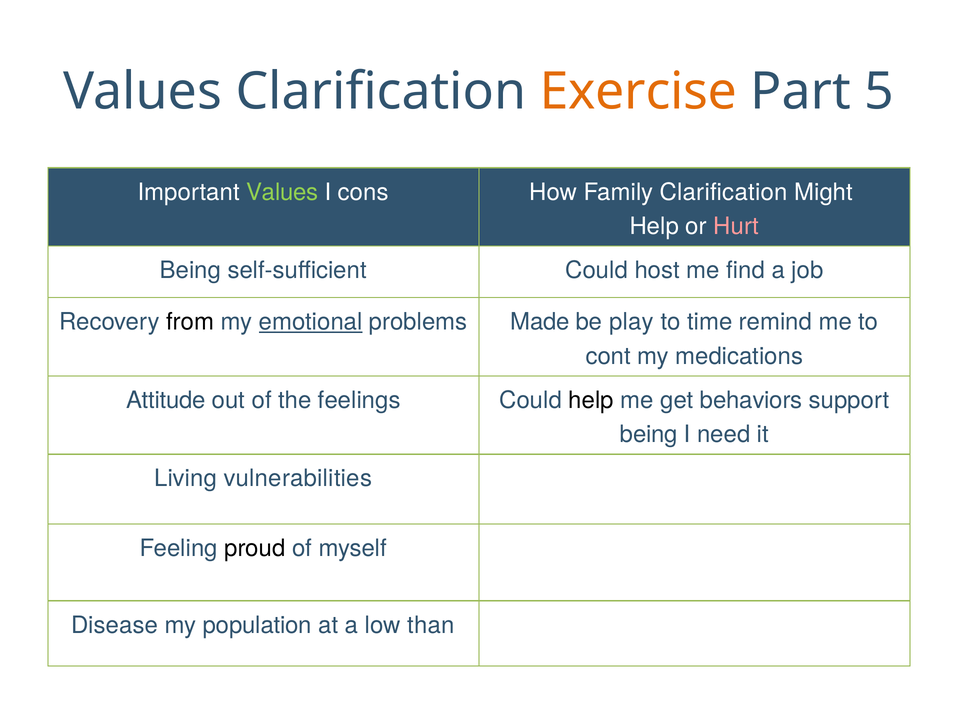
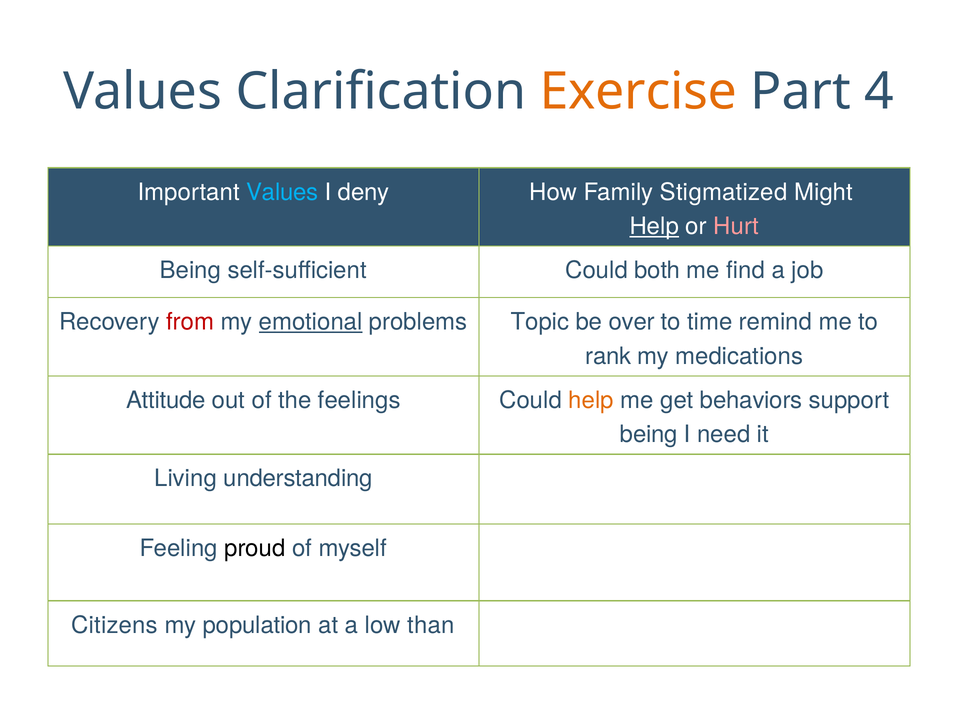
5: 5 -> 4 (879, 92)
Values colour: light green -> light blue (282, 192)
cons: cons -> deny (364, 192)
Family Clarification: Clarification -> Stigmatized (724, 192)
Help underline: none -> present (654, 226)
host: host -> both (657, 270)
from colour: black -> red (190, 322)
Made: Made -> Topic (540, 322)
play: play -> over (632, 322)
cont: cont -> rank (608, 356)
help colour: black -> orange (591, 400)
vulnerabilities: vulnerabilities -> understanding (298, 478)
Disease: Disease -> Citizens (114, 625)
